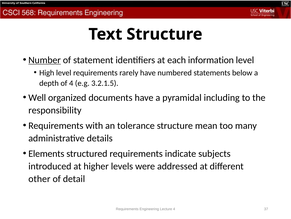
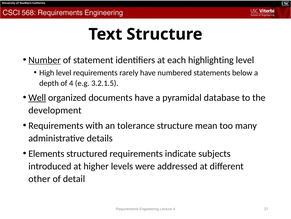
information: information -> highlighting (211, 60)
Well underline: none -> present (37, 97)
including: including -> database (222, 97)
responsibility: responsibility -> development (55, 110)
